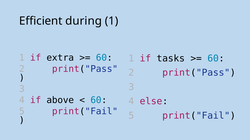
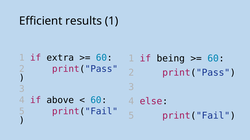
during: during -> results (84, 21)
tasks: tasks -> being (171, 59)
